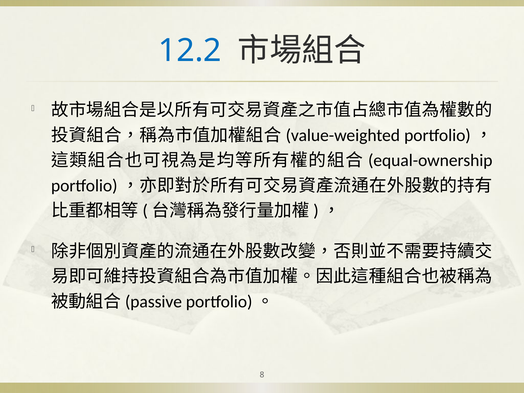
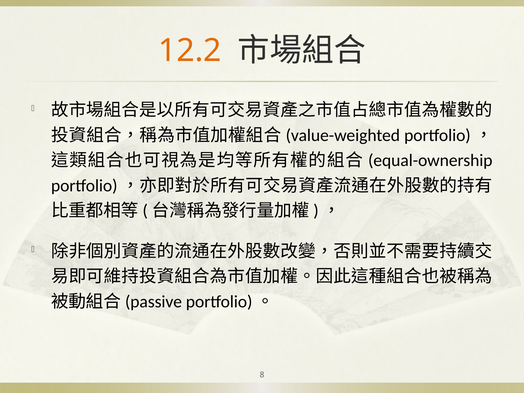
12.2 colour: blue -> orange (190, 51)
